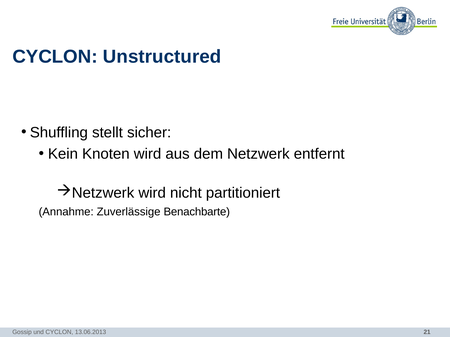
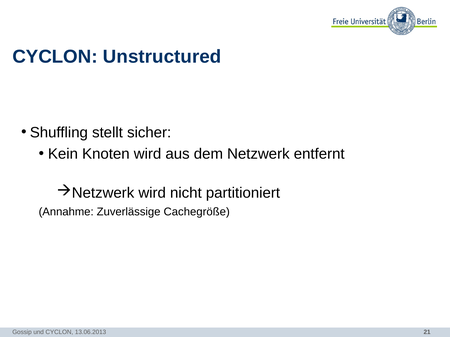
Benachbarte: Benachbarte -> Cachegröße (197, 212)
